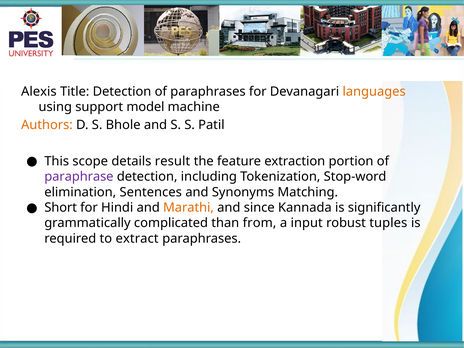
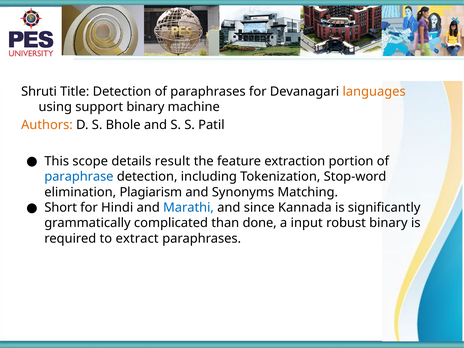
Alexis: Alexis -> Shruti (39, 92)
support model: model -> binary (145, 107)
paraphrase colour: purple -> blue (79, 177)
Sentences: Sentences -> Plagiarism (151, 192)
Marathi colour: orange -> blue (188, 208)
from: from -> done (260, 223)
robust tuples: tuples -> binary (388, 223)
